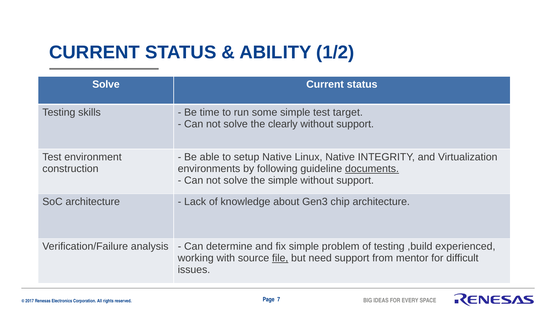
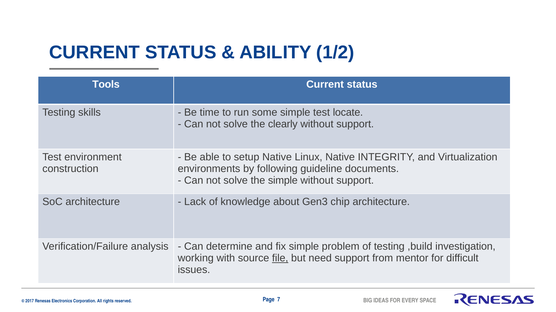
Solve: Solve -> Tools (106, 85)
target: target -> locate (348, 113)
documents underline: present -> none (372, 169)
experienced: experienced -> investigation (465, 247)
